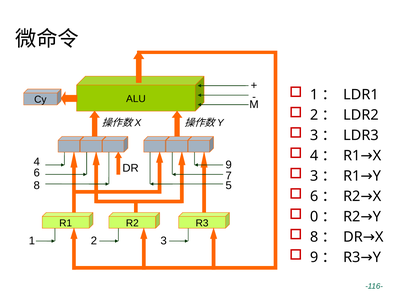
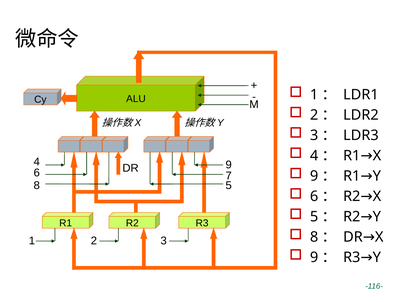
3: 3 -> 9 (314, 176)
0: 0 -> 5 (314, 217)
